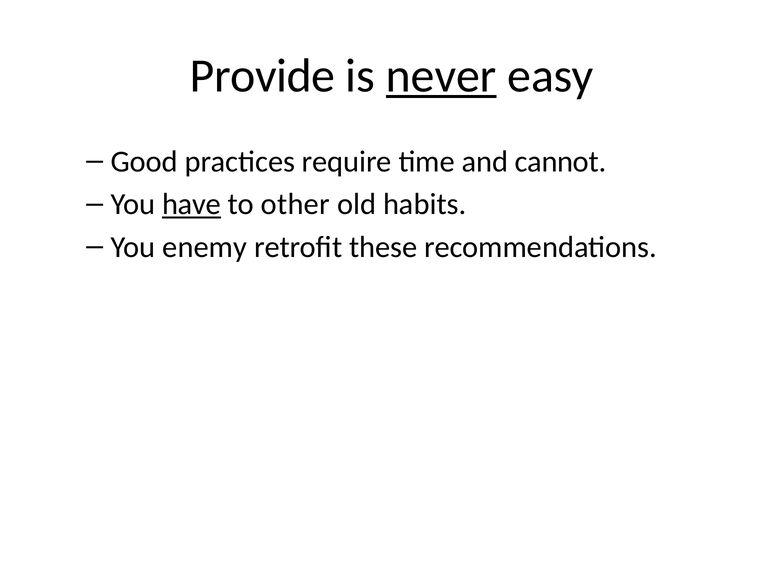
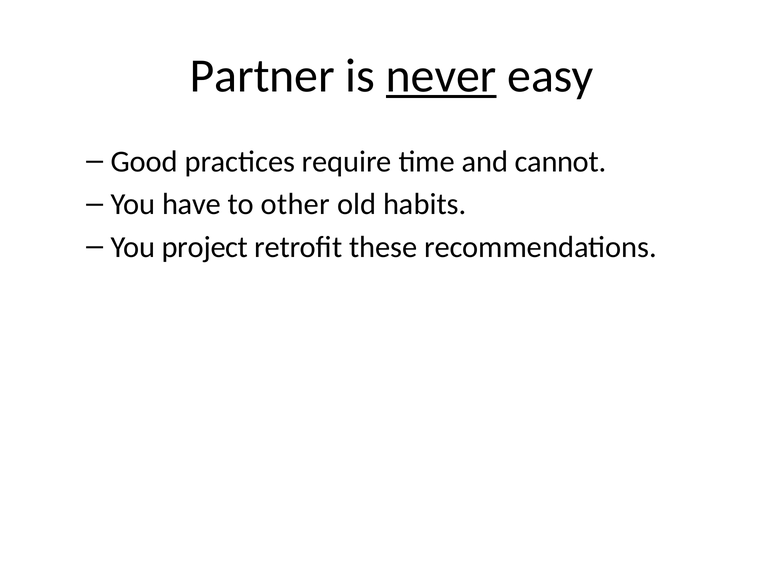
Provide: Provide -> Partner (262, 76)
have underline: present -> none (192, 204)
enemy: enemy -> project (205, 247)
